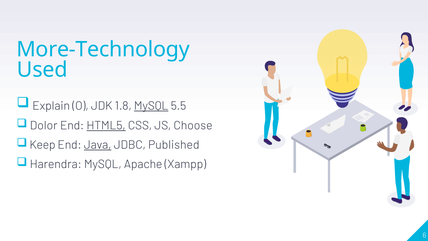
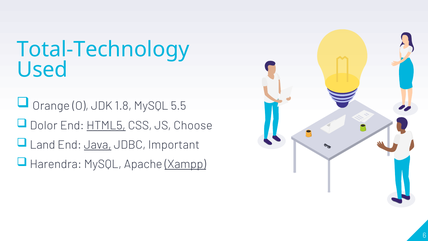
More-Technology: More-Technology -> Total-Technology (103, 49)
Explain: Explain -> Orange (51, 106)
MySQL underline: present -> none (151, 106)
Keep: Keep -> Land (42, 145)
Published: Published -> Important (174, 145)
Xampp underline: none -> present (185, 164)
